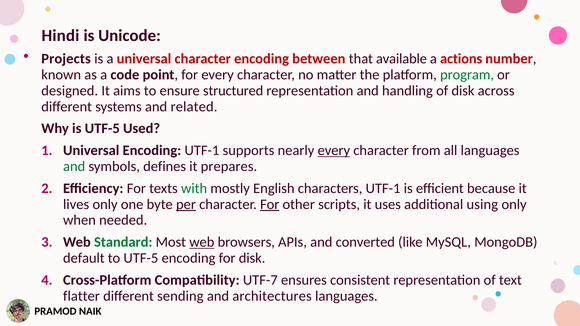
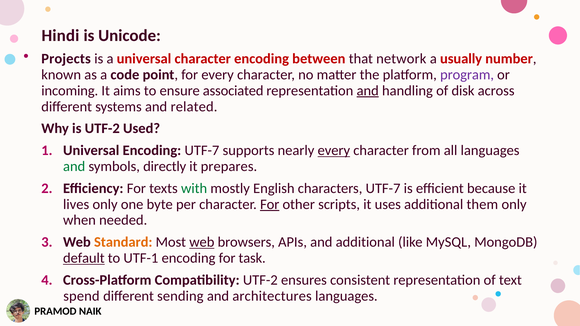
available: available -> network (401, 59)
actions: actions -> usually (461, 59)
program colour: green -> purple (467, 75)
designed: designed -> incoming (70, 91)
structured: structured -> associated (233, 91)
and underline: none -> present (368, 91)
is UTF-5: UTF-5 -> UTF-2 (102, 129)
Encoding UTF-1: UTF-1 -> UTF-7 (202, 151)
defines: defines -> directly (165, 167)
characters UTF-1: UTF-1 -> UTF-7 (383, 189)
per underline: present -> none (186, 204)
using: using -> them (482, 204)
Standard colour: green -> orange (123, 242)
and converted: converted -> additional (365, 242)
default underline: none -> present (84, 258)
to UTF-5: UTF-5 -> UTF-1 (141, 258)
for disk: disk -> task (252, 258)
Compatibility UTF-7: UTF-7 -> UTF-2 (260, 280)
flatter: flatter -> spend (81, 296)
